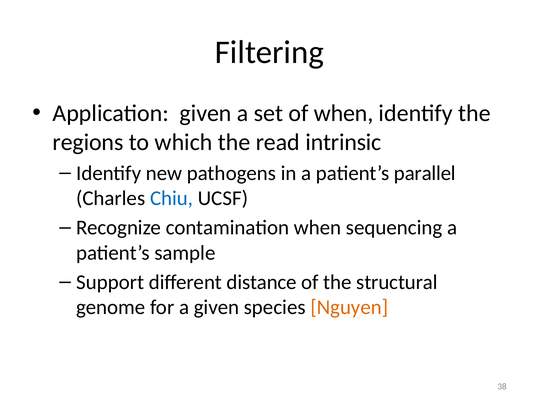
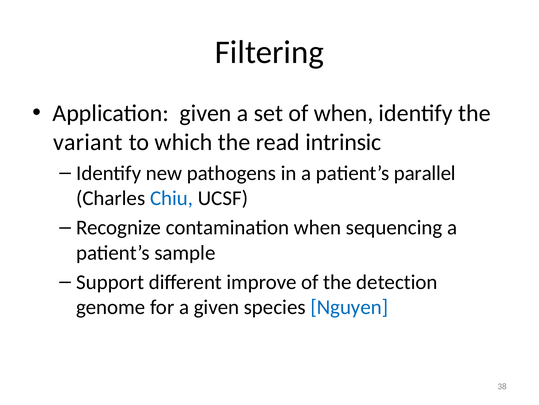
regions: regions -> variant (88, 142)
distance: distance -> improve (262, 282)
structural: structural -> detection (397, 282)
Nguyen colour: orange -> blue (349, 307)
